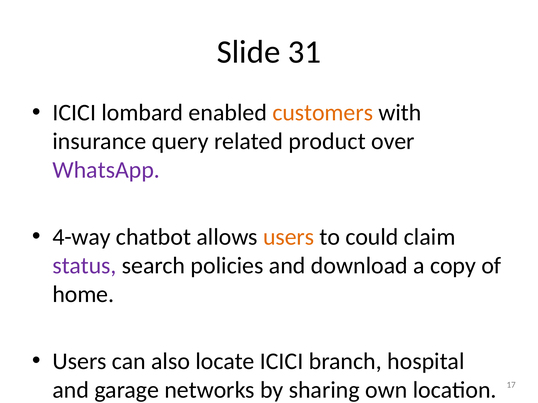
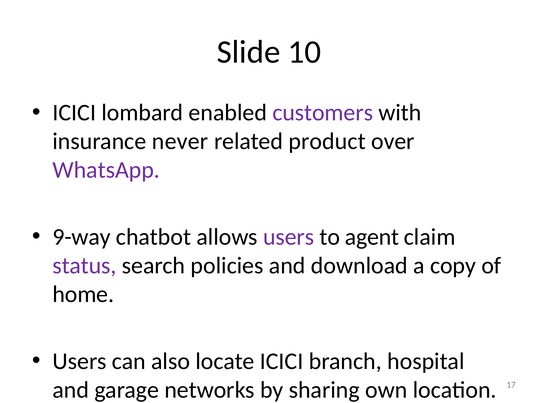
31: 31 -> 10 (304, 52)
customers colour: orange -> purple (323, 113)
query: query -> never (180, 142)
4-way: 4-way -> 9-way (82, 237)
users colour: orange -> purple (289, 237)
could: could -> agent (372, 237)
